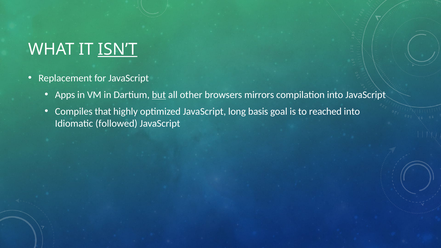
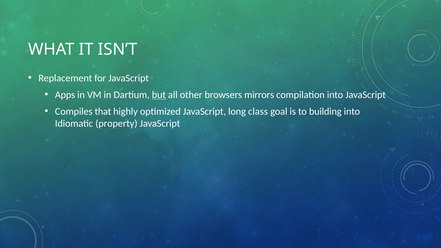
ISN’T underline: present -> none (118, 50)
basis: basis -> class (258, 112)
reached: reached -> building (325, 112)
followed: followed -> property (116, 124)
